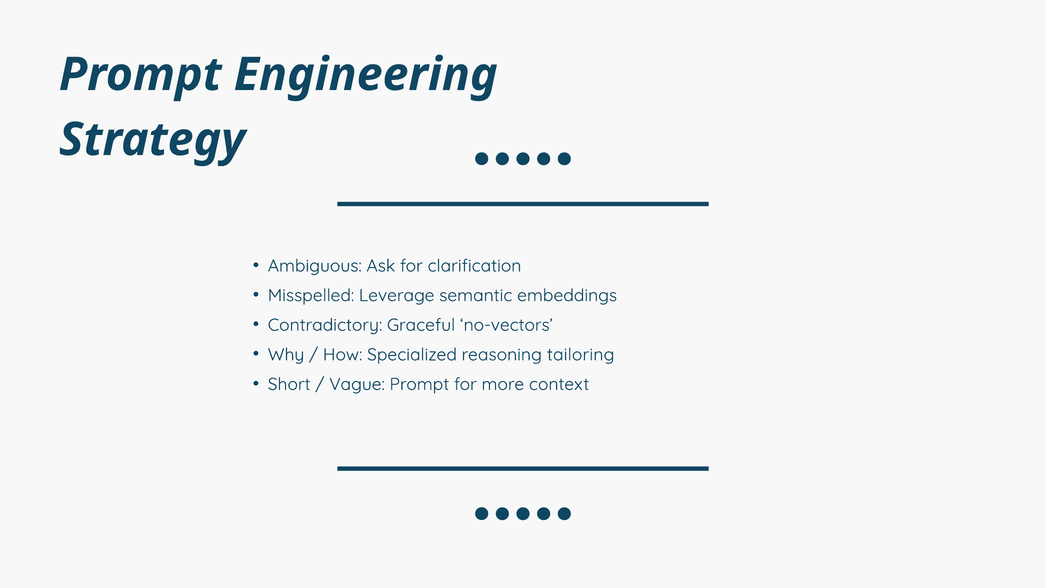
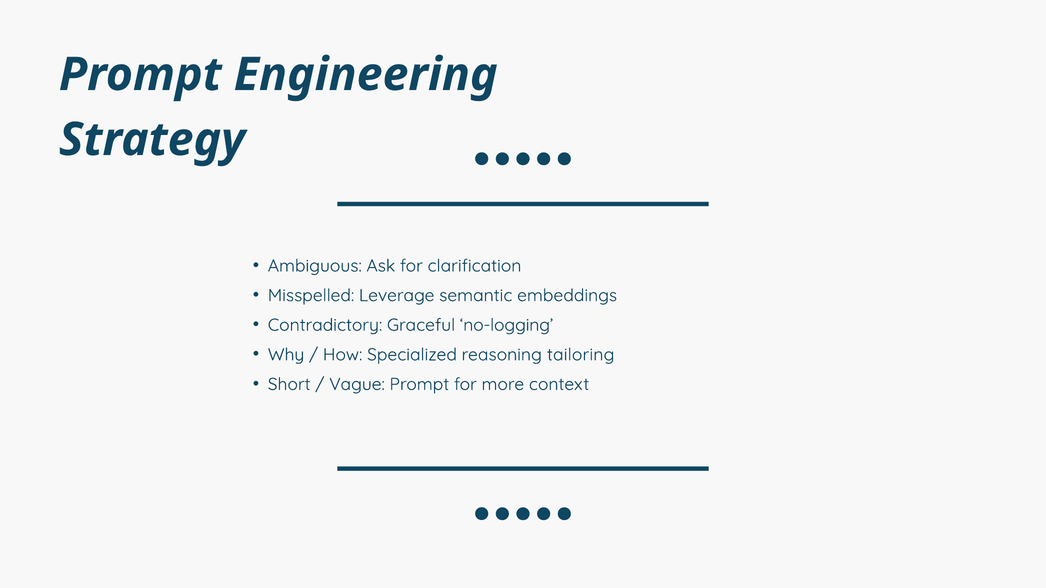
no-vectors: no-vectors -> no-logging (507, 325)
